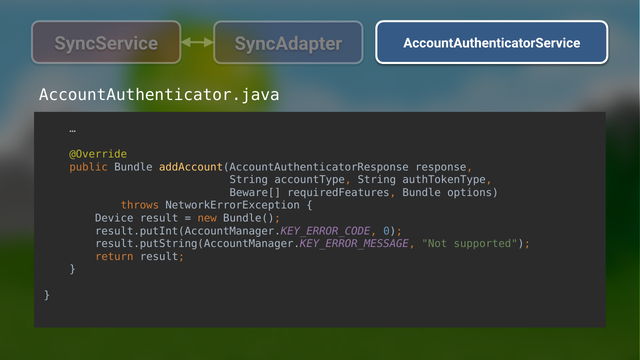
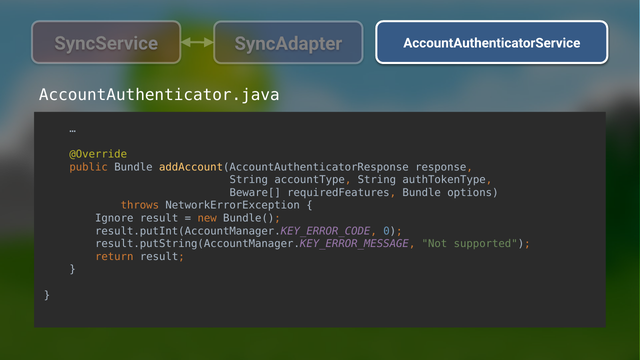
Device: Device -> Ignore (114, 218)
